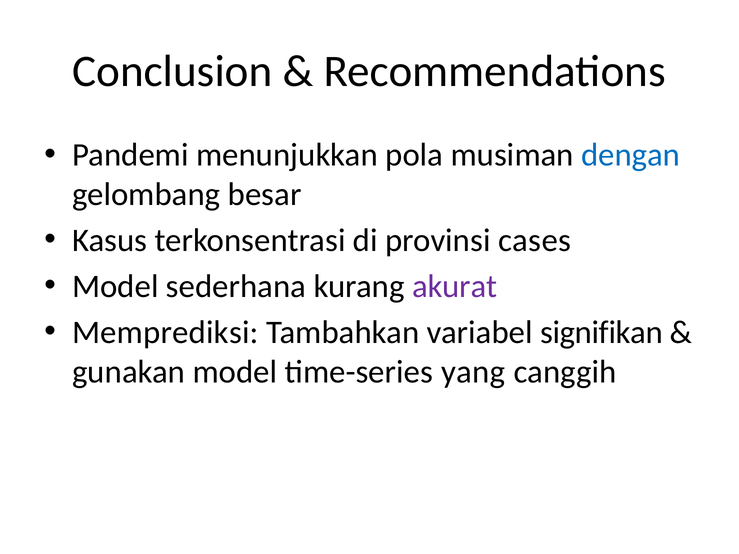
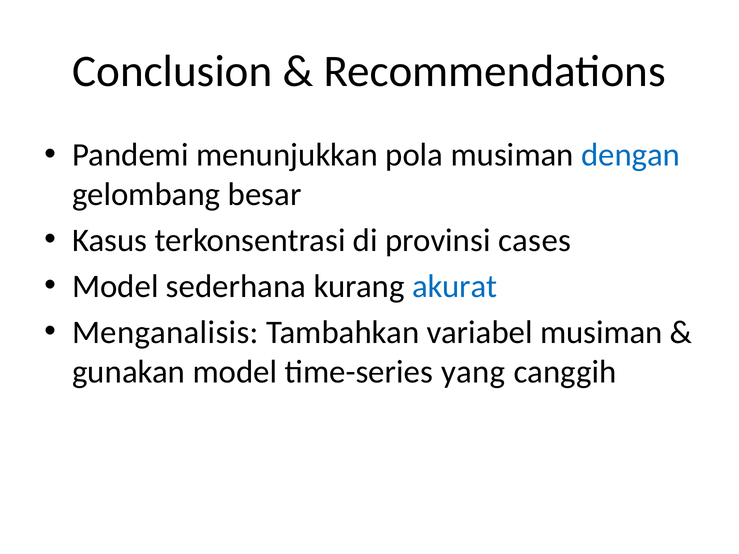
akurat colour: purple -> blue (455, 286)
Memprediksi: Memprediksi -> Menganalisis (165, 332)
variabel signifikan: signifikan -> musiman (601, 332)
